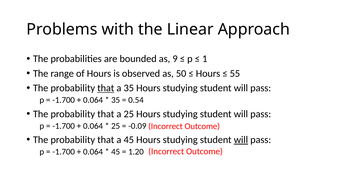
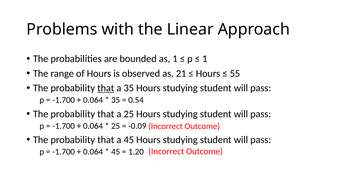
as 9: 9 -> 1 (175, 59)
50: 50 -> 21 (181, 73)
will underline: present -> none (241, 140)
